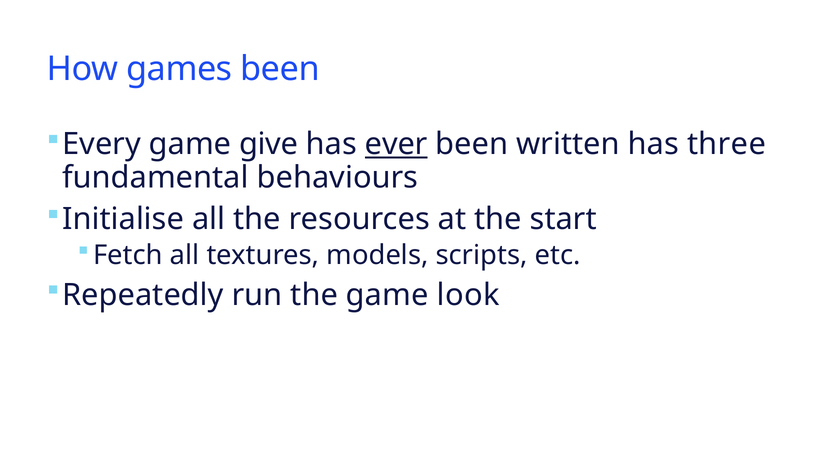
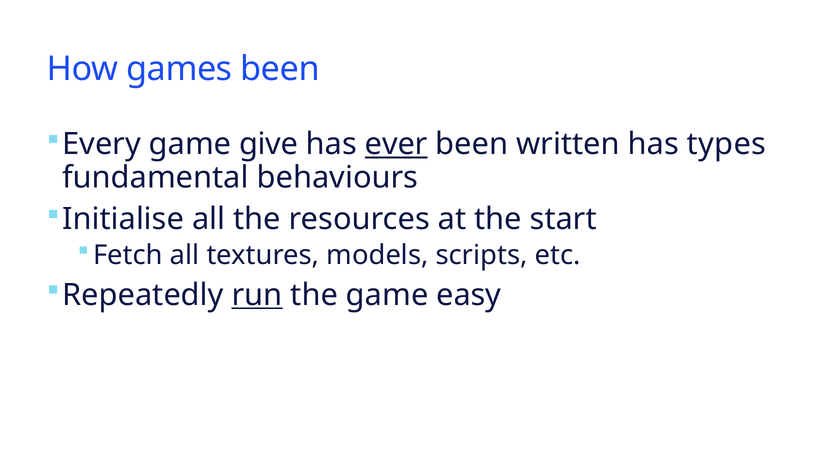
three: three -> types (727, 144)
run underline: none -> present (257, 295)
look: look -> easy (469, 295)
